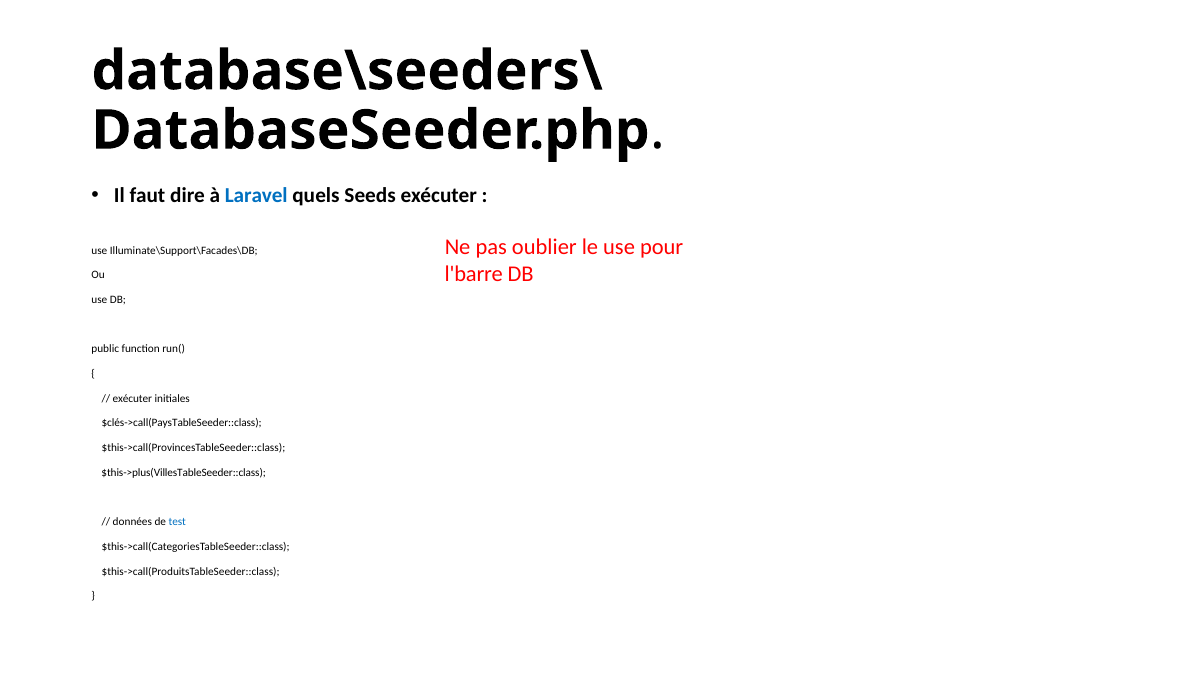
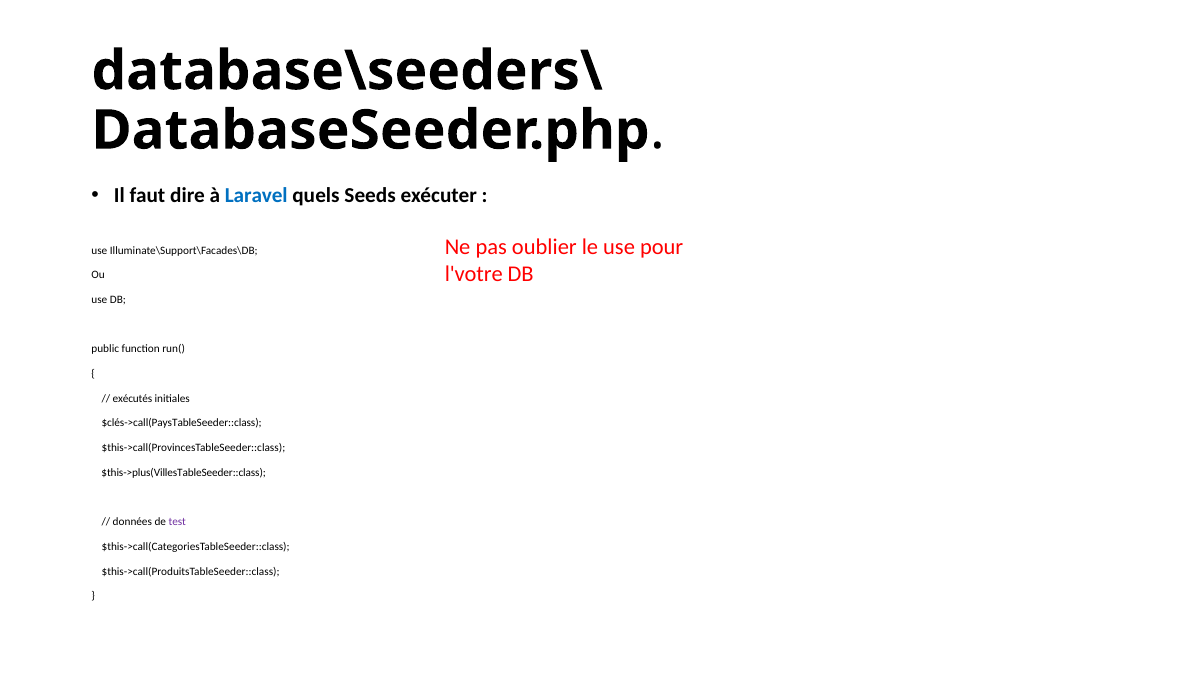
l'barre: l'barre -> l'votre (474, 274)
exécuter: exécuter -> exécutés (132, 398)
test colour: blue -> purple (177, 522)
